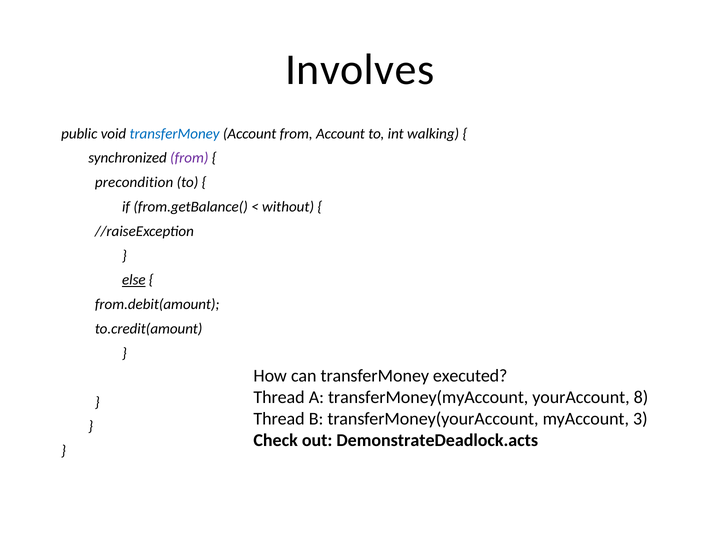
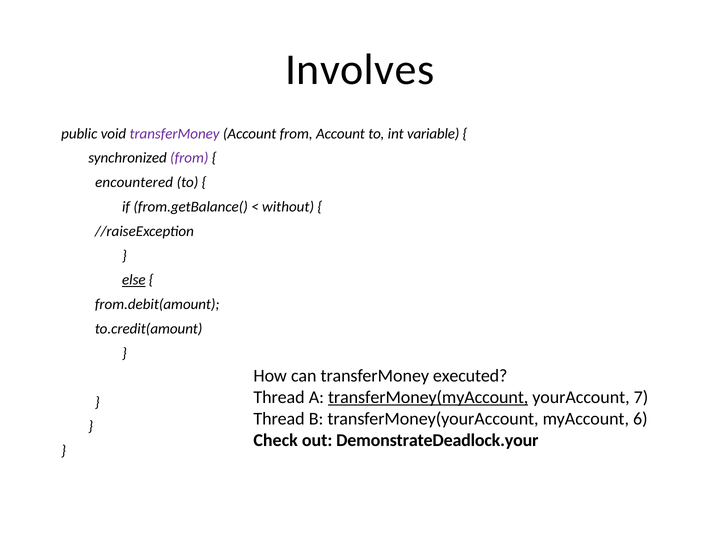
transferMoney colour: blue -> purple (175, 134)
walking: walking -> variable (433, 134)
precondition: precondition -> encountered (134, 182)
transferMoney(myAccount underline: none -> present (428, 397)
8: 8 -> 7 (641, 397)
3: 3 -> 6 (640, 419)
DemonstrateDeadlock.acts: DemonstrateDeadlock.acts -> DemonstrateDeadlock.your (437, 440)
